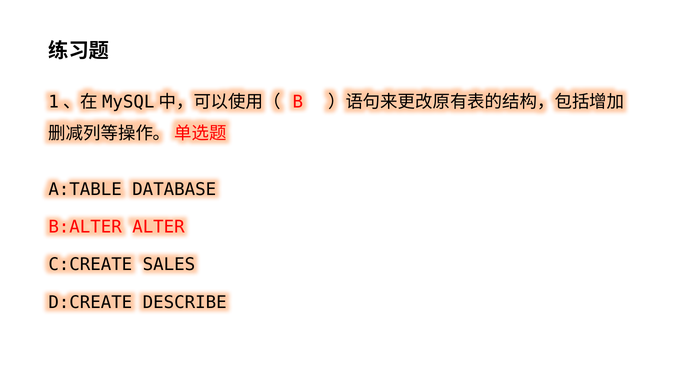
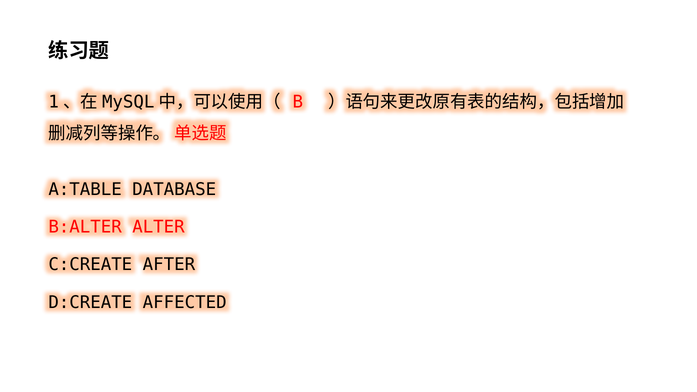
SALES: SALES -> AFTER (169, 265)
DESCRIBE: DESCRIBE -> AFFECTED (185, 302)
